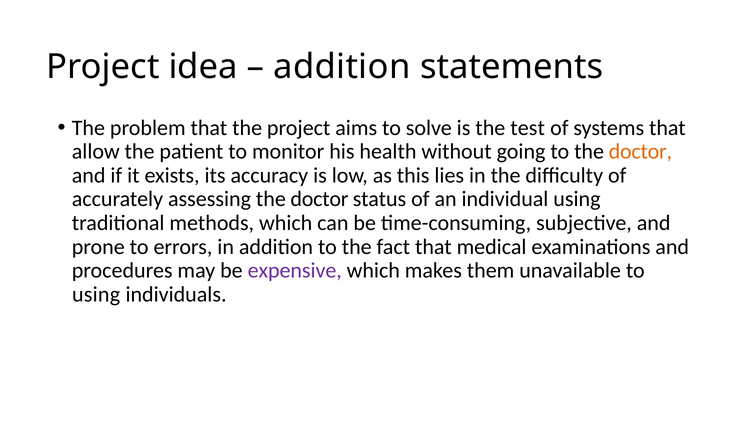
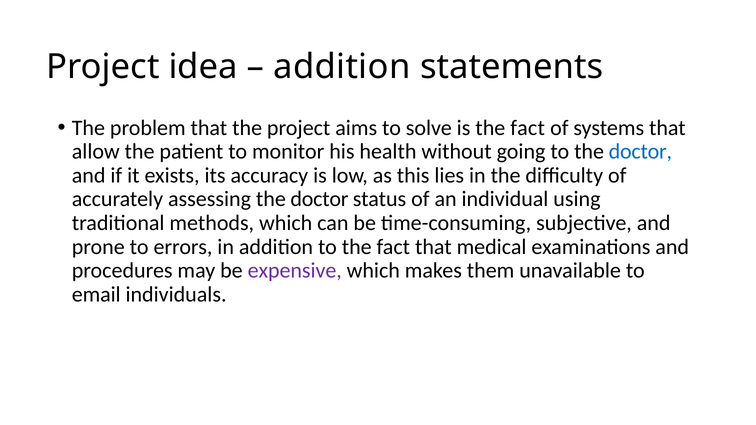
is the test: test -> fact (528, 128)
doctor colour: orange -> blue (640, 152)
using: using -> email (96, 295)
